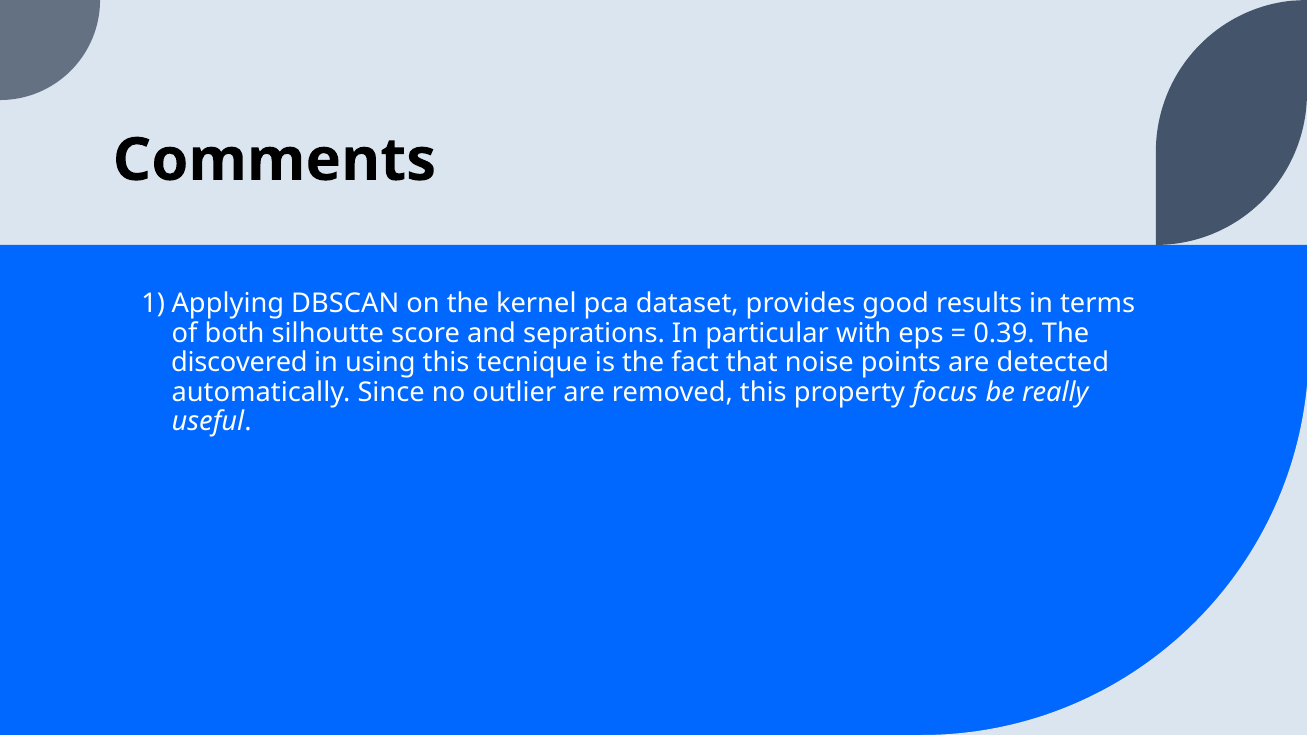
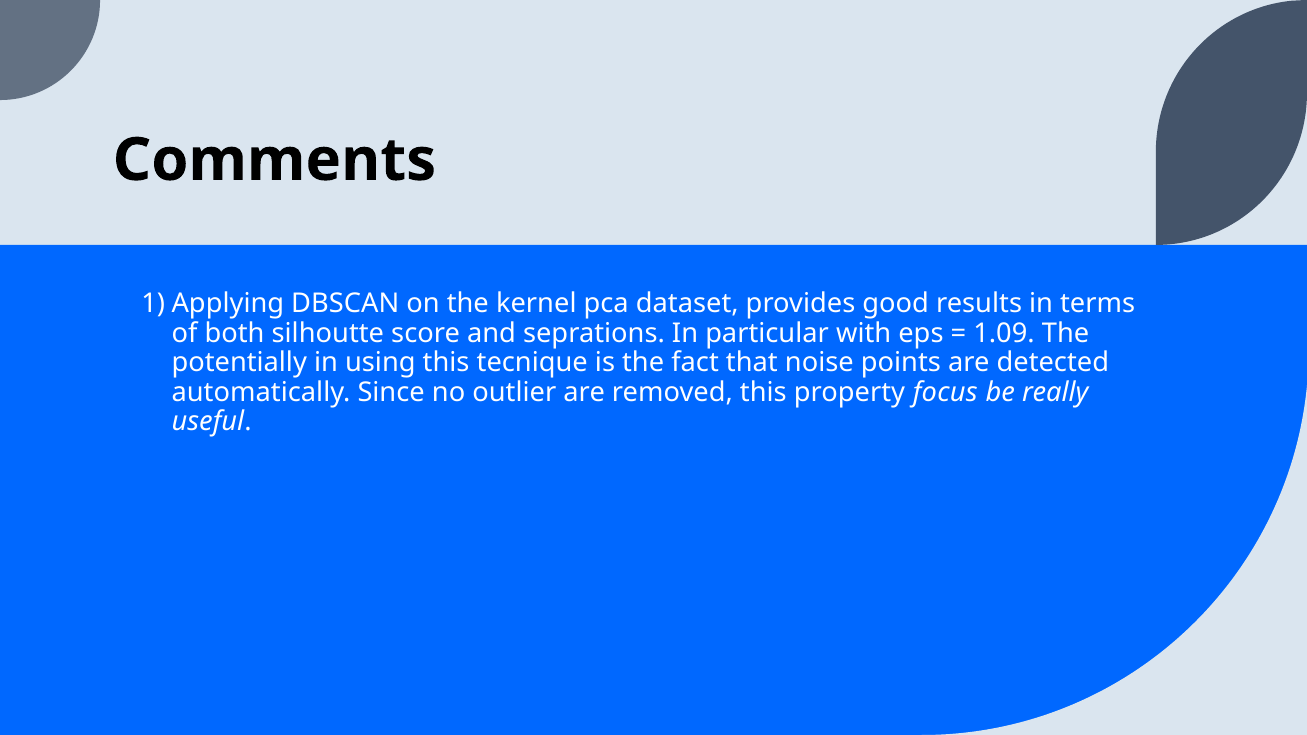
0.39: 0.39 -> 1.09 (1004, 333)
discovered: discovered -> potentially (239, 363)
